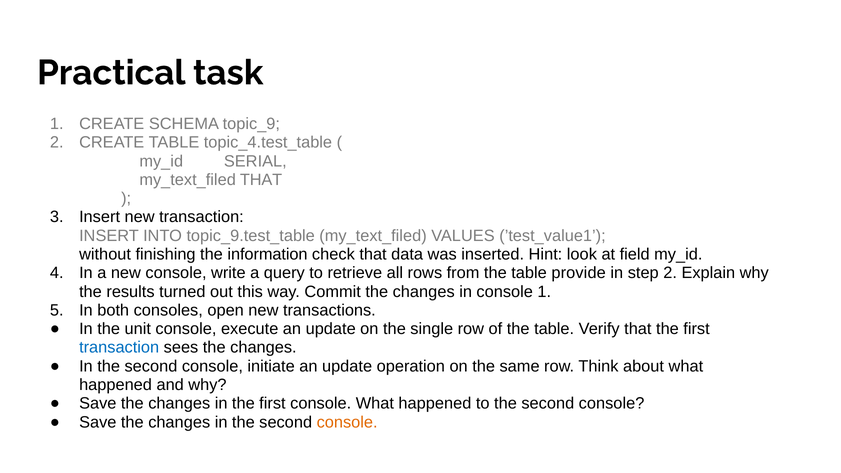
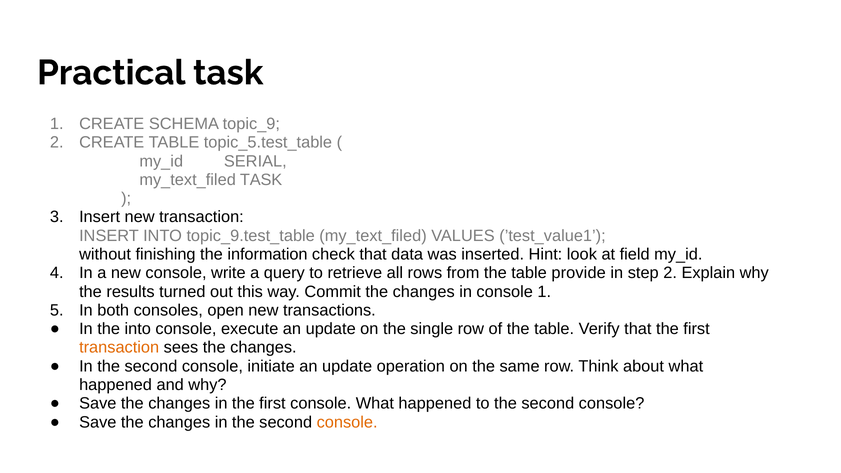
topic_4.test_table: topic_4.test_table -> topic_5.test_table (268, 143)
my_text_filed THAT: THAT -> TASK (261, 180)
the unit: unit -> into (138, 329)
transaction colour: blue -> orange (119, 348)
